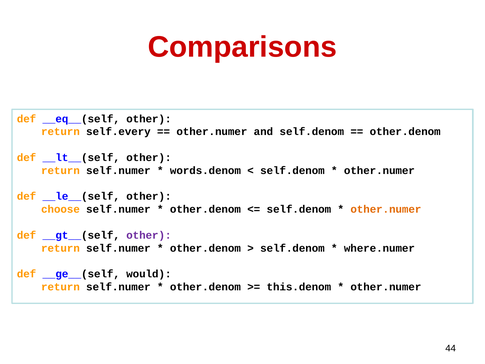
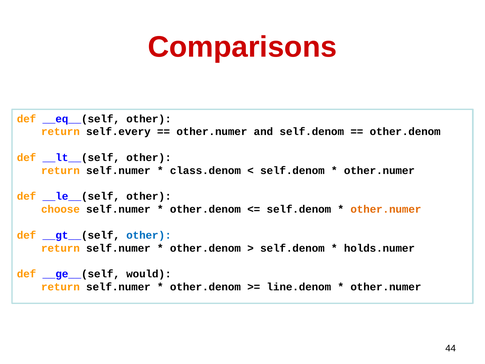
words.denom: words.denom -> class.denom (205, 170)
other colour: purple -> blue (149, 235)
where.numer: where.numer -> holds.numer (379, 248)
this.denom: this.denom -> line.denom (299, 287)
